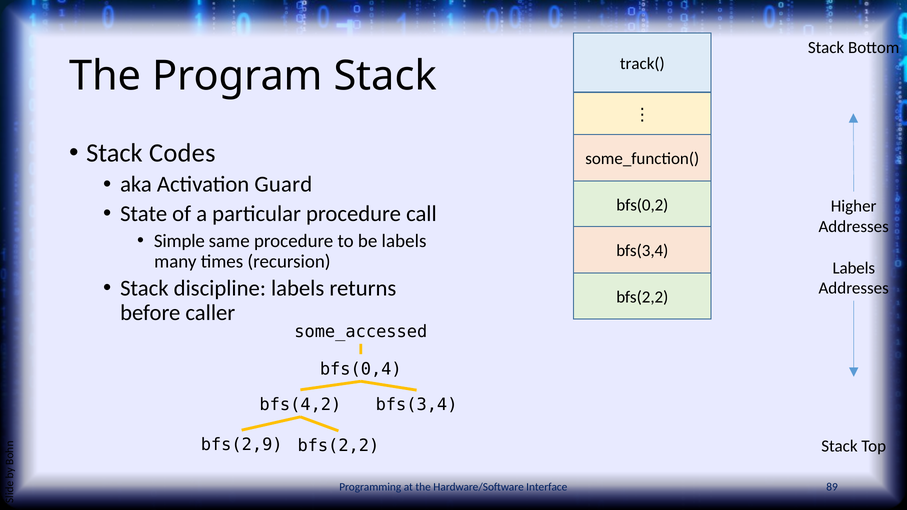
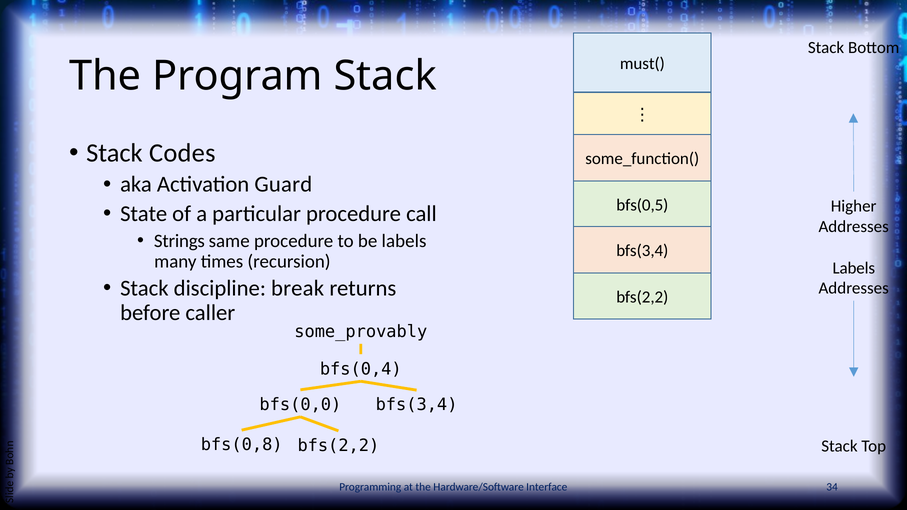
track(: track( -> must( (642, 64)
bfs(0,2: bfs(0,2 -> bfs(0,5 (642, 205)
Simple: Simple -> Strings (179, 241)
discipline labels: labels -> break (298, 289)
some_accessed: some_accessed -> some_provably (361, 332)
bfs(4,2: bfs(4,2 -> bfs(0,0 (300, 405)
bfs(2,9: bfs(2,9 -> bfs(0,8 (242, 445)
89: 89 -> 34 (832, 487)
